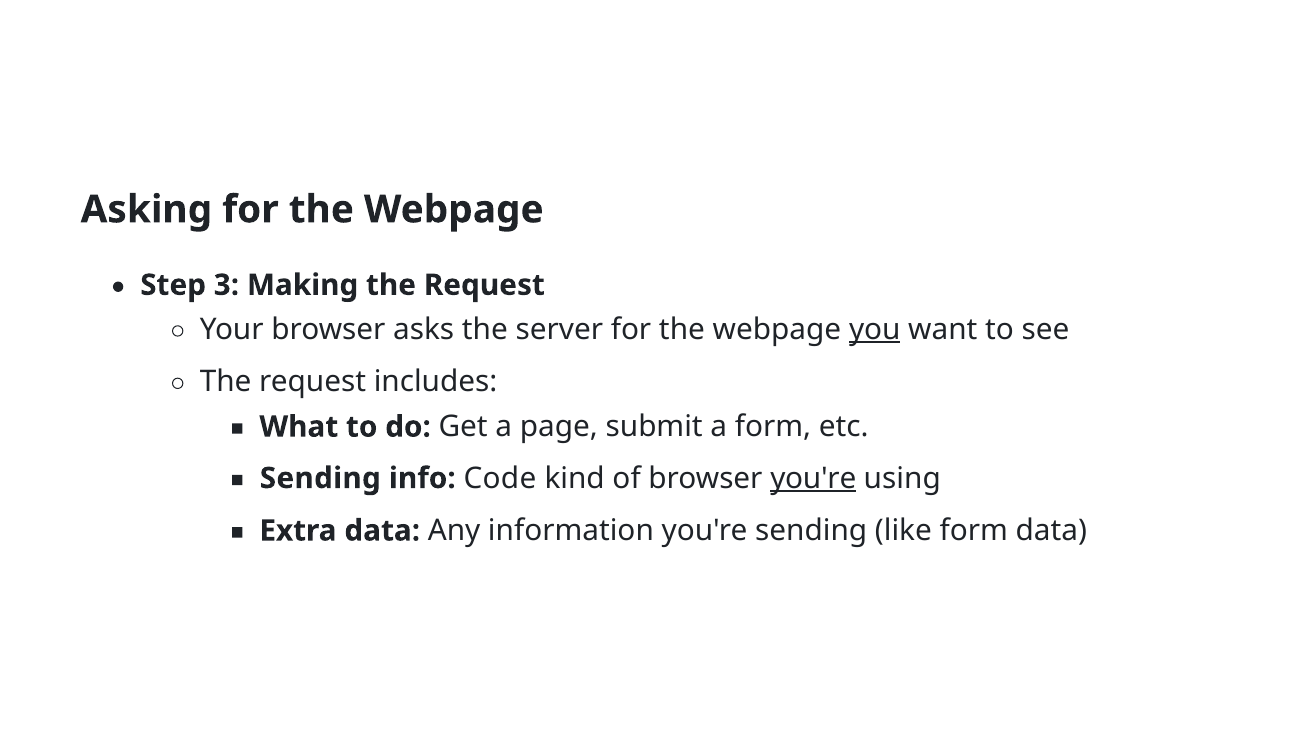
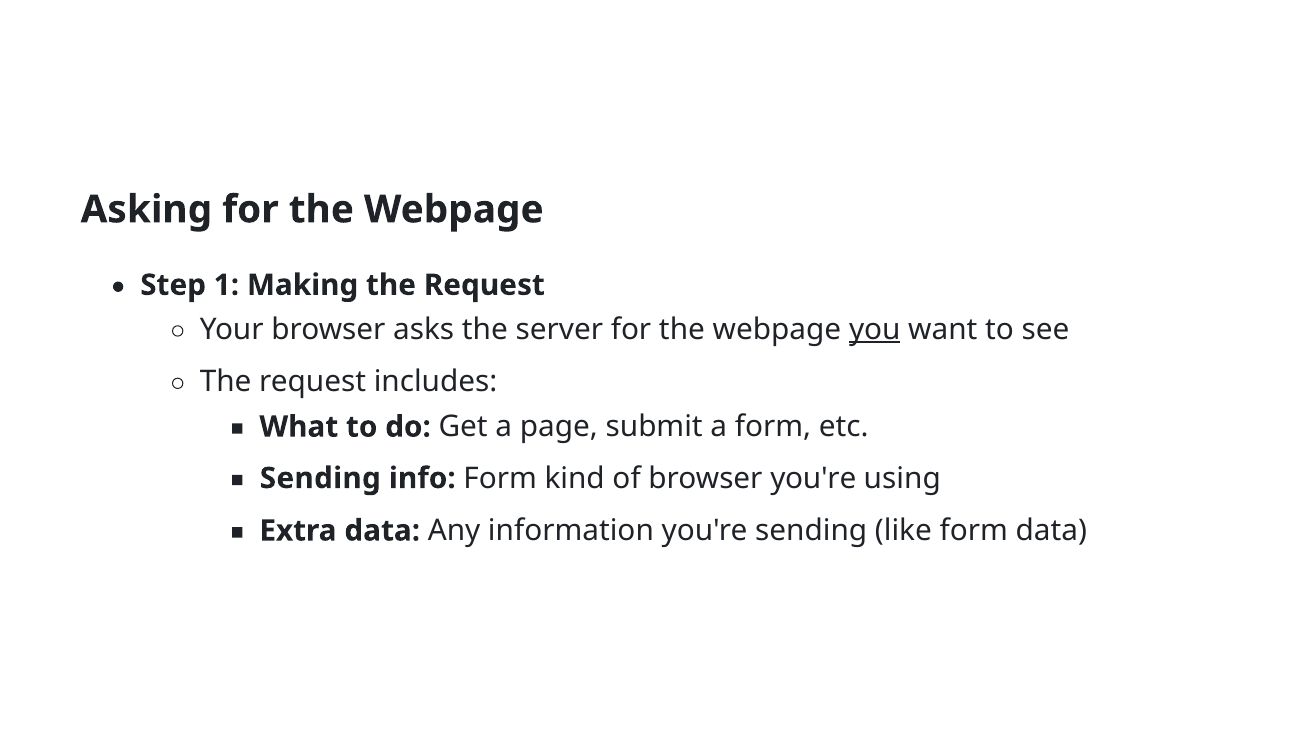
3: 3 -> 1 (226, 285)
info Code: Code -> Form (500, 478)
you're underline: present -> none (813, 478)
